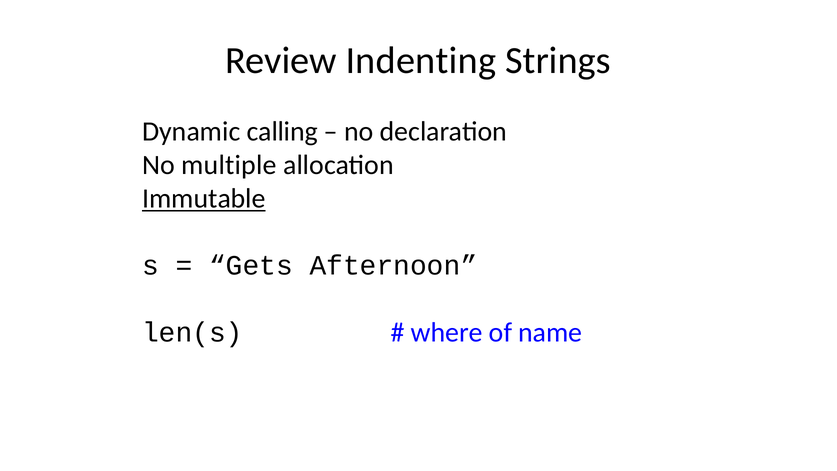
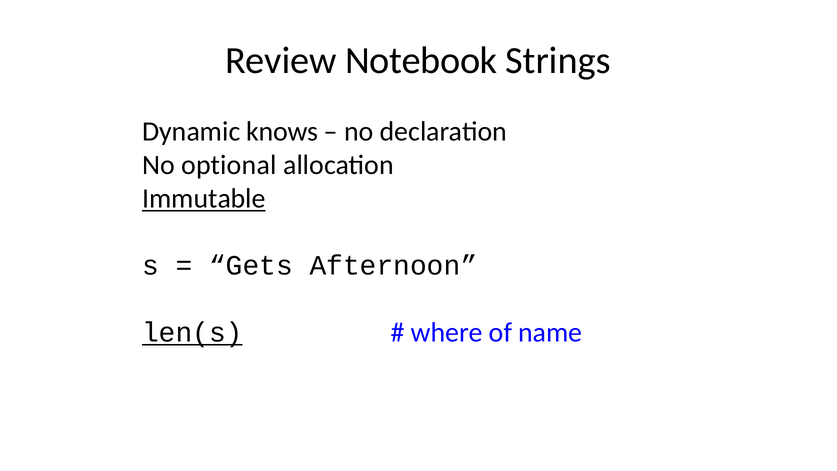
Indenting: Indenting -> Notebook (421, 61)
calling: calling -> knows (282, 132)
multiple: multiple -> optional (229, 165)
len(s underline: none -> present (192, 333)
